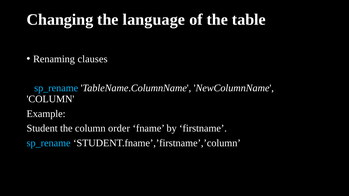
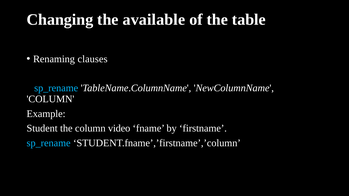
language: language -> available (154, 20)
order: order -> video (119, 129)
